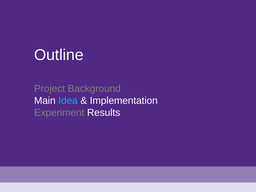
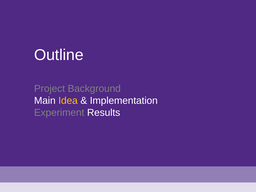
Idea colour: light blue -> yellow (68, 101)
